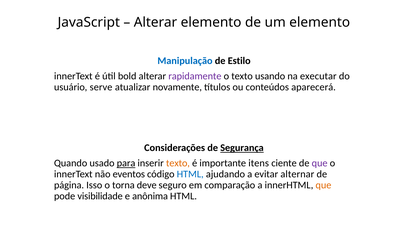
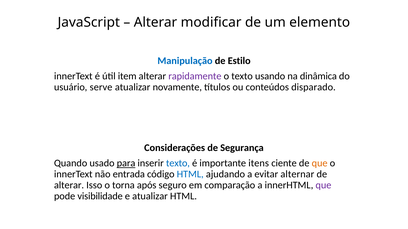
Alterar elemento: elemento -> modificar (211, 23)
bold: bold -> item (127, 76)
executar: executar -> dinâmica (318, 76)
aparecerá: aparecerá -> disparado (313, 87)
Segurança underline: present -> none (242, 148)
texto colour: orange -> blue (178, 164)
que colour: purple -> orange (320, 164)
eventos: eventos -> entrada (129, 175)
página: página -> alterar (69, 186)
deve: deve -> após (147, 186)
que colour: orange -> purple (323, 186)
e anônima: anônima -> atualizar (150, 197)
